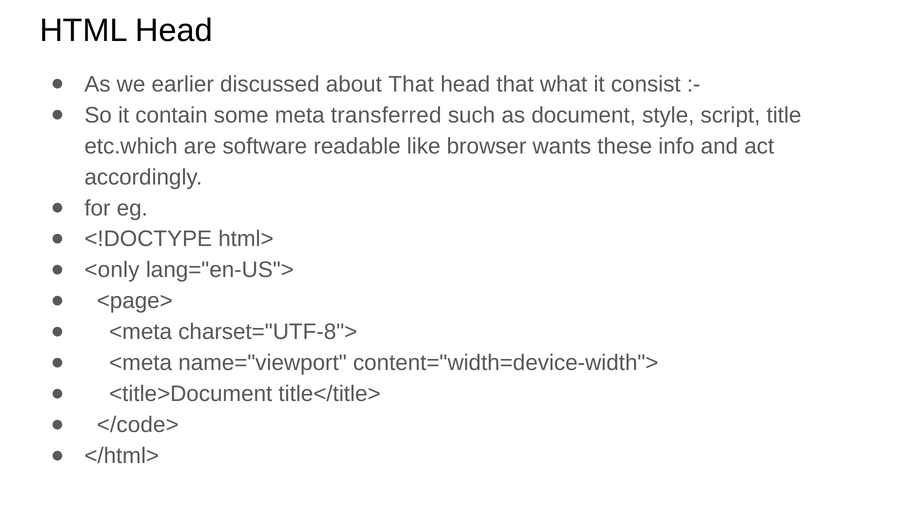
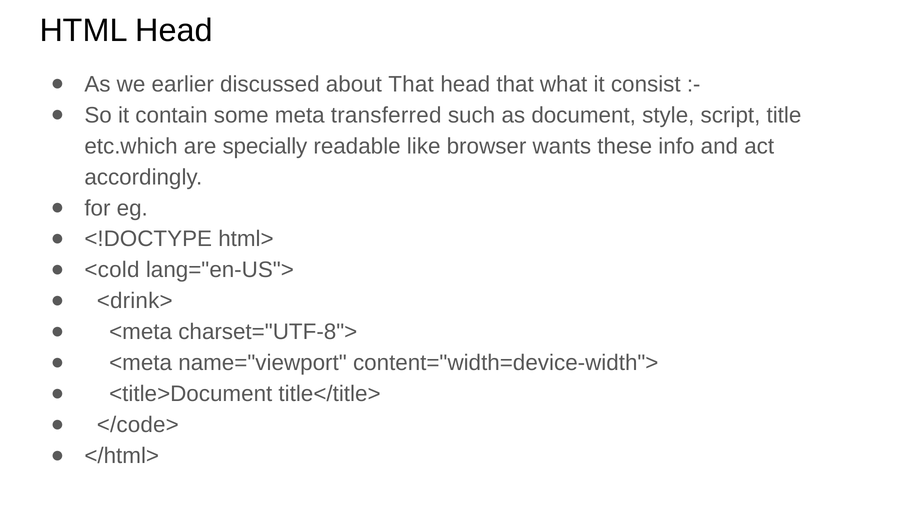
software: software -> specially (265, 146)
<only: <only -> <cold (112, 270)
<page>: <page> -> <drink> (135, 301)
